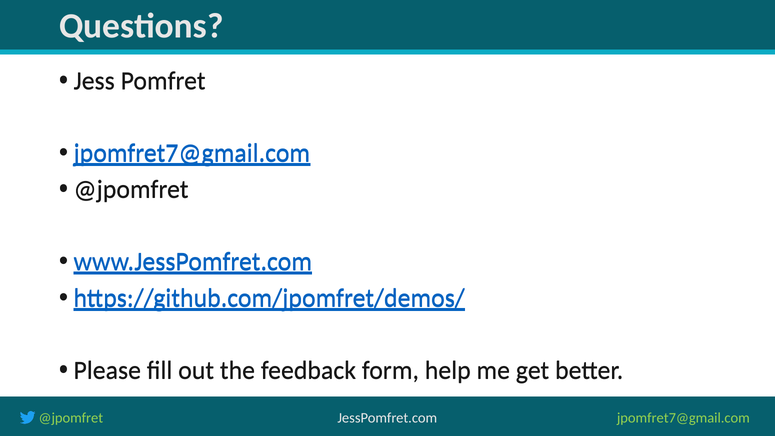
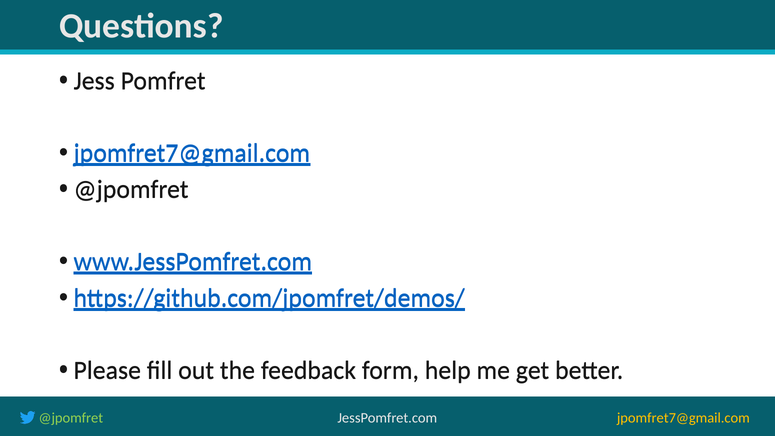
jpomfret7@gmail.com colour: light green -> yellow (683, 418)
